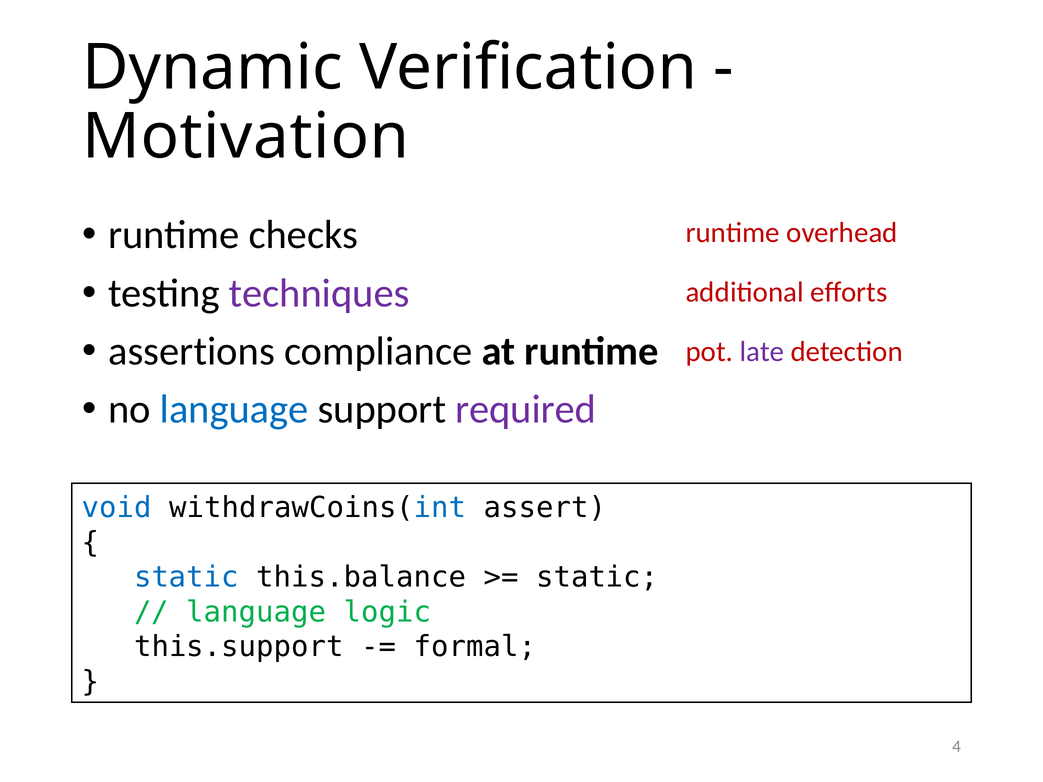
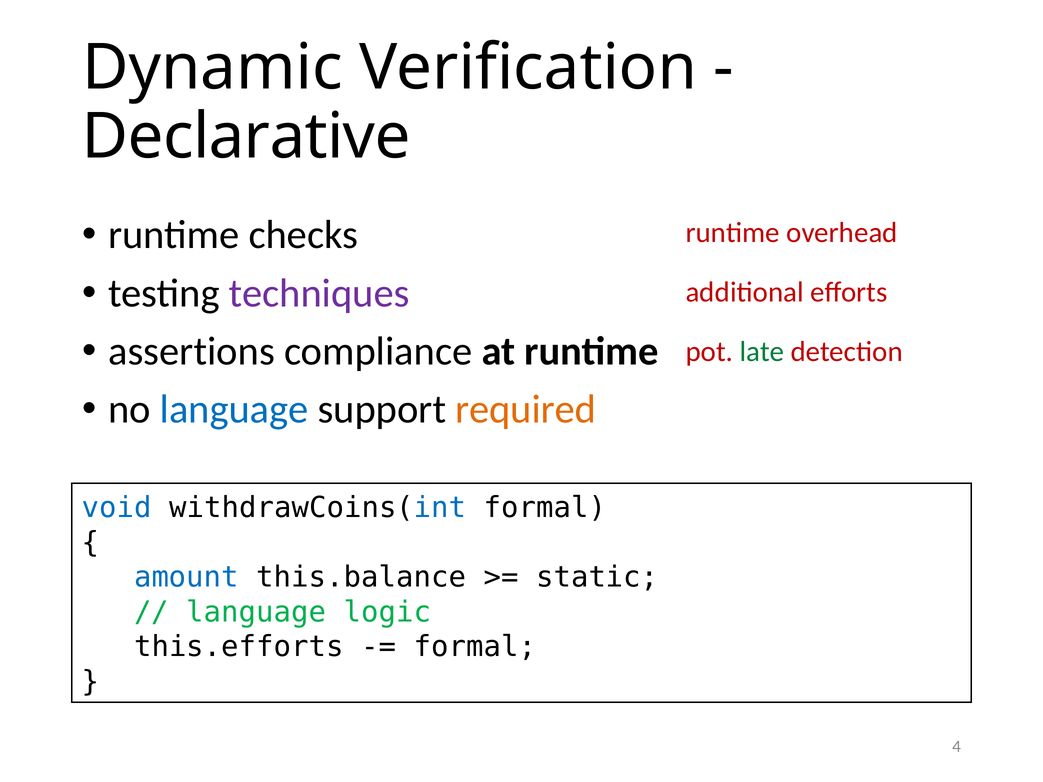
Motivation: Motivation -> Declarative (246, 137)
late colour: purple -> green (762, 352)
required colour: purple -> orange (526, 410)
withdrawCoins(int assert: assert -> formal (545, 508)
static: static -> amount (186, 577)
this.support: this.support -> this.efforts (239, 647)
